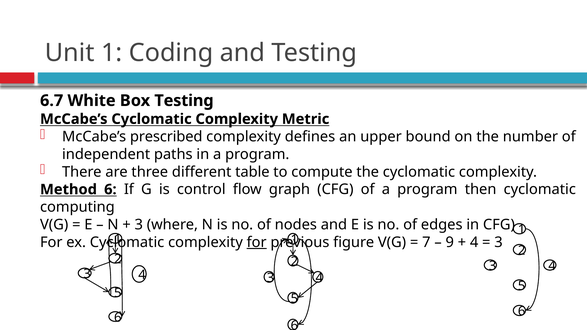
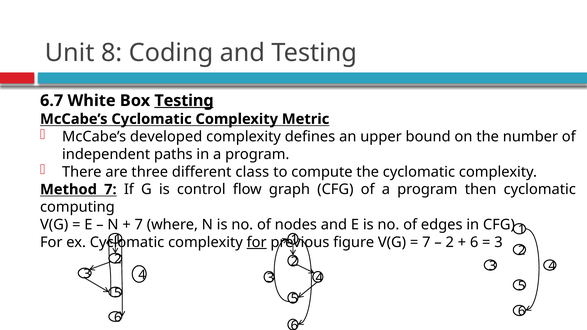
Unit 1: 1 -> 8 (112, 53)
Testing underline: none -> present (184, 101)
prescribed: prescribed -> developed (166, 137)
table: table -> class (252, 172)
Method 6: 6 -> 7 (110, 190)
3: 3 -> 7 (139, 225)
9: 9 -> 2 (450, 242)
4: 4 -> 6 (474, 242)
